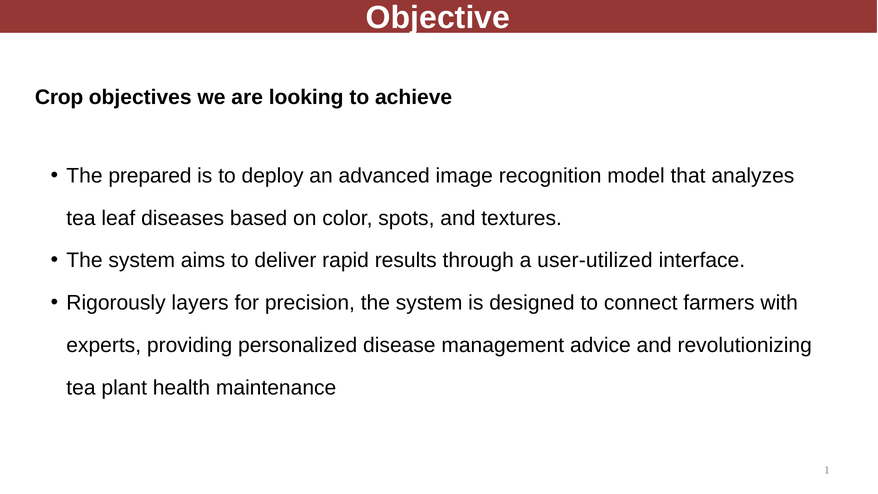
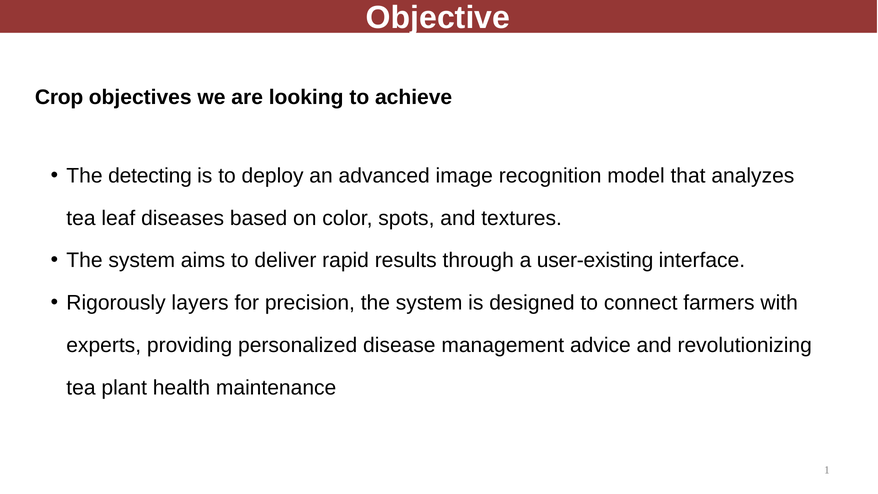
prepared: prepared -> detecting (150, 176)
user-utilized: user-utilized -> user-existing (595, 260)
